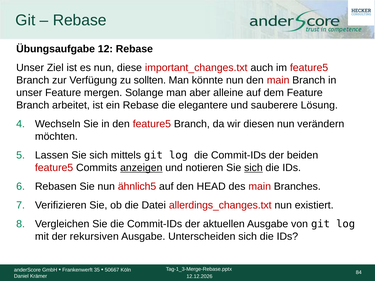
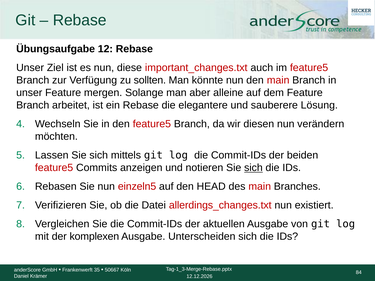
anzeigen underline: present -> none (141, 168)
ähnlich5: ähnlich5 -> einzeln5 (137, 187)
rekursiven: rekursiven -> komplexen (94, 237)
